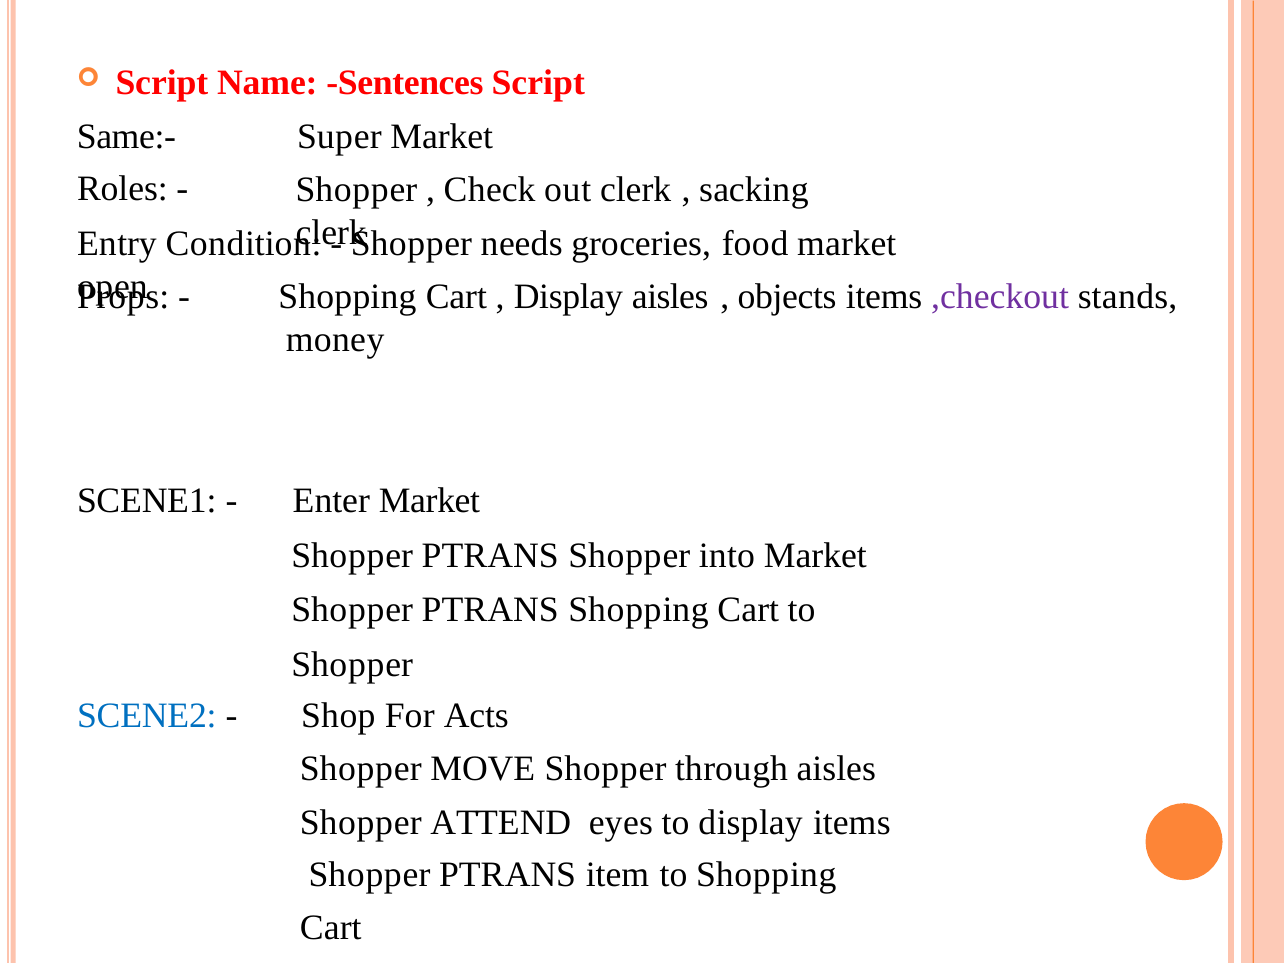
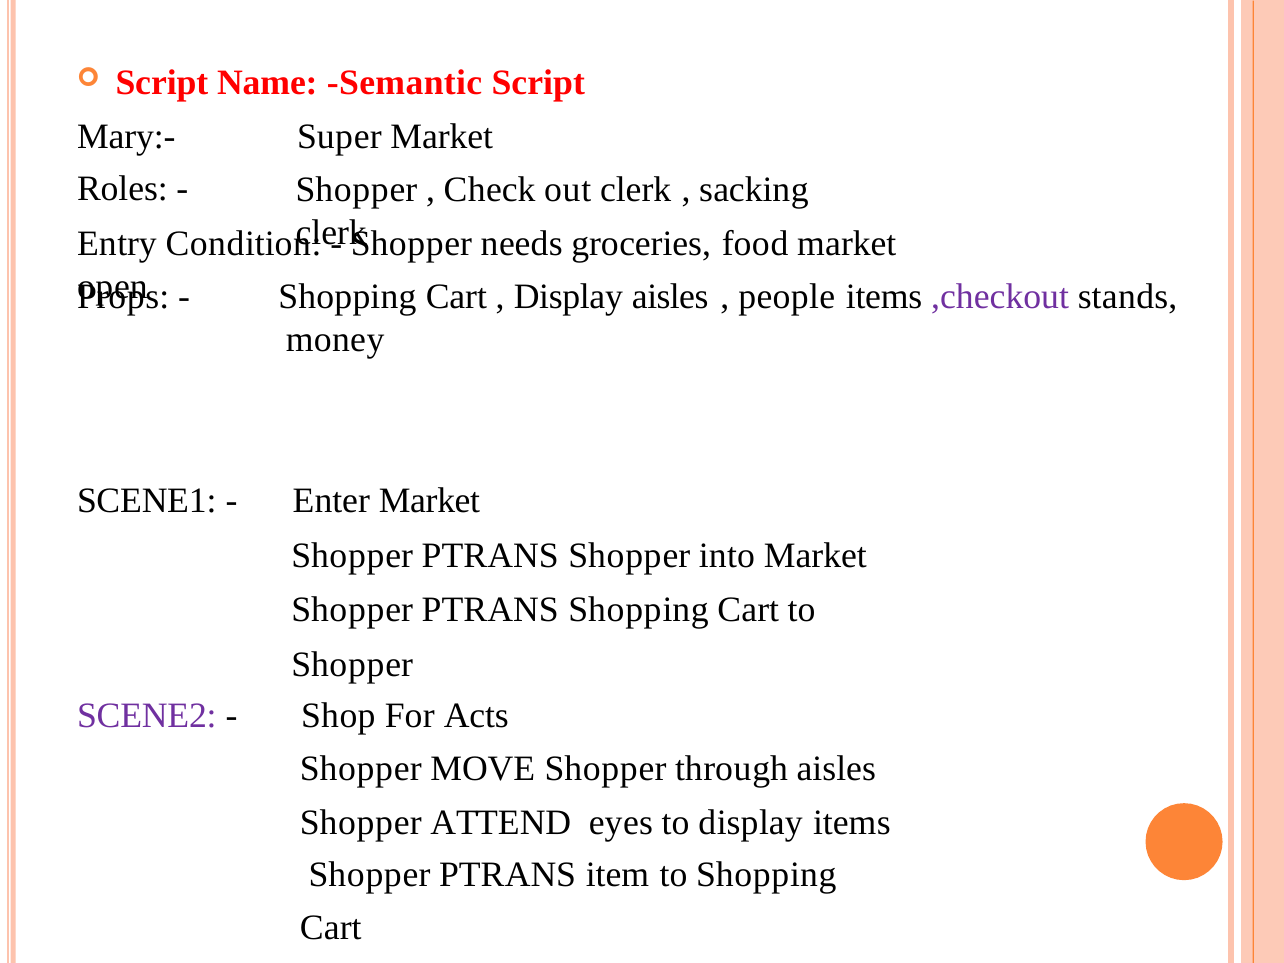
Sentences: Sentences -> Semantic (405, 82)
Same:-: Same:- -> Mary:- (126, 137)
objects: objects -> people (787, 297)
SCENE2 colour: blue -> purple (147, 715)
